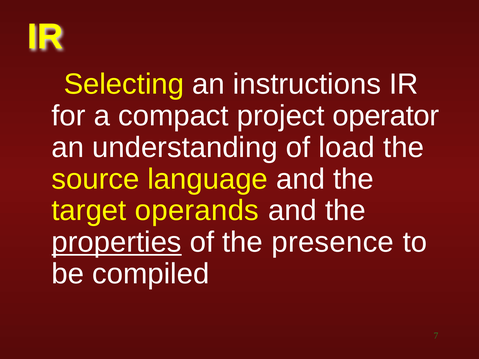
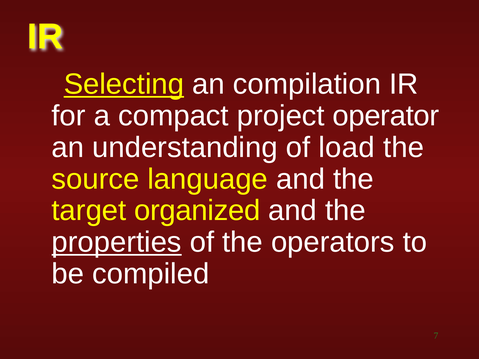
Selecting underline: none -> present (124, 84)
instructions: instructions -> compilation (307, 84)
operands: operands -> organized (197, 211)
presence: presence -> operators (333, 242)
